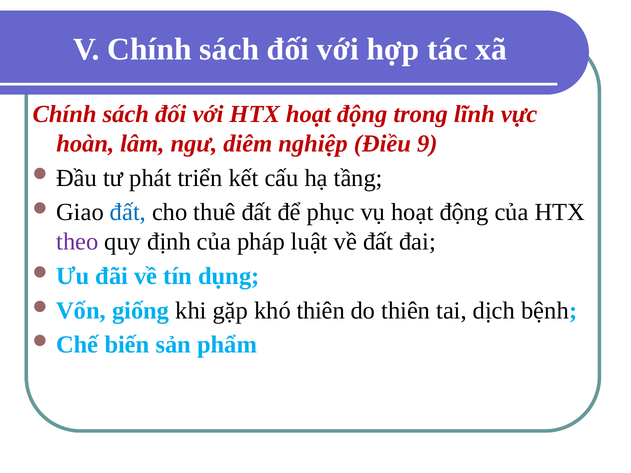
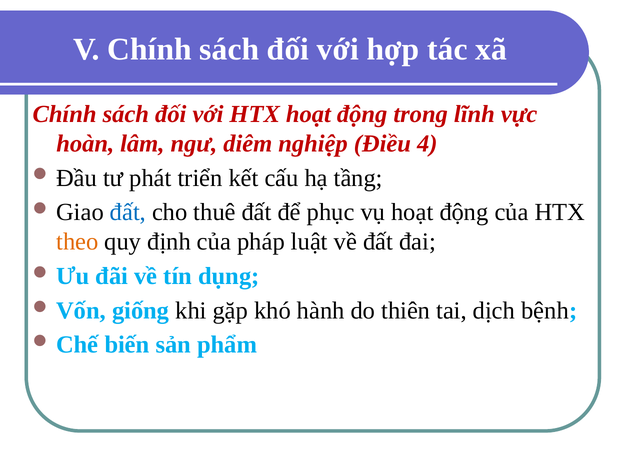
9: 9 -> 4 (427, 144)
theo colour: purple -> orange (77, 242)
khó thiên: thiên -> hành (321, 311)
